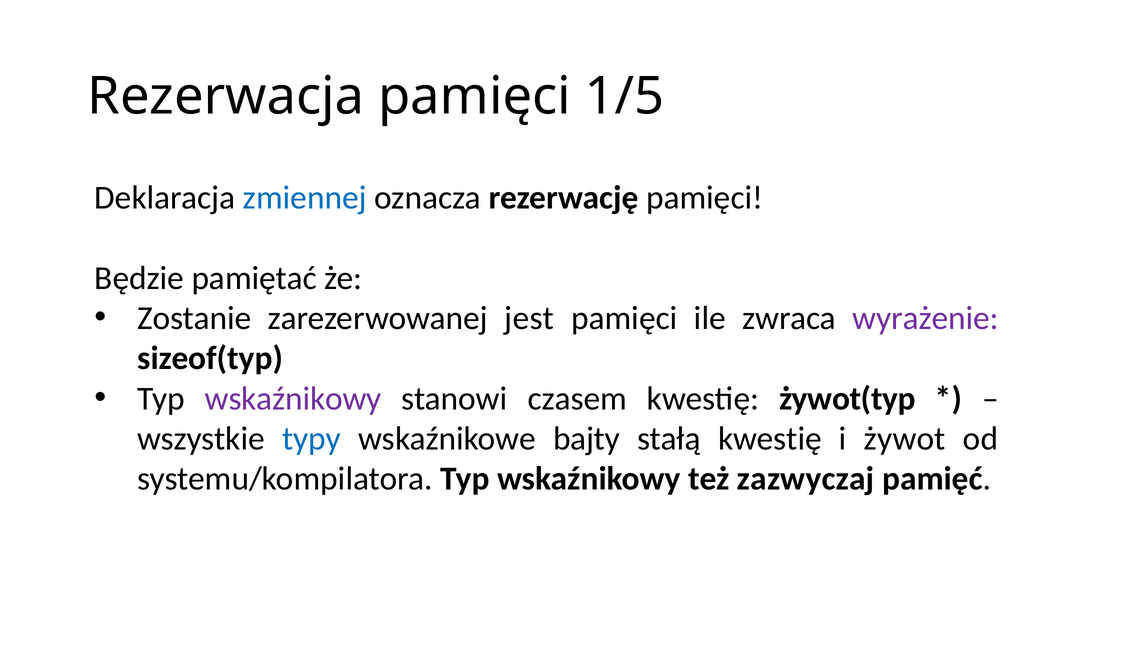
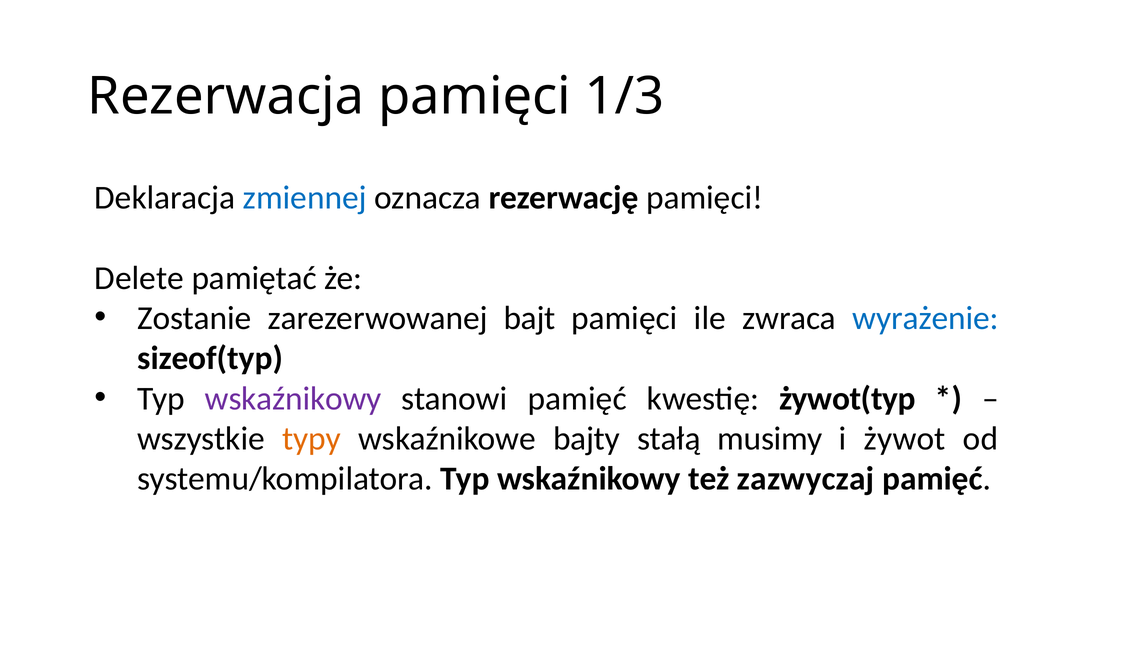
1/5: 1/5 -> 1/3 (625, 96)
Będzie: Będzie -> Delete (139, 278)
jest: jest -> bajt (530, 318)
wyrażenie colour: purple -> blue (925, 318)
stanowi czasem: czasem -> pamięć (577, 399)
typy colour: blue -> orange (312, 439)
stałą kwestię: kwestię -> musimy (770, 439)
